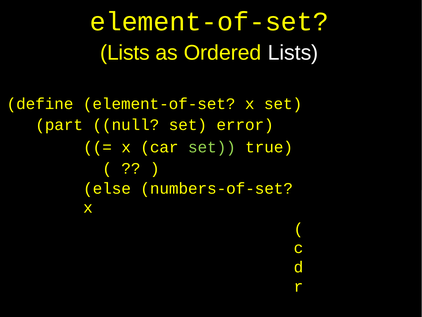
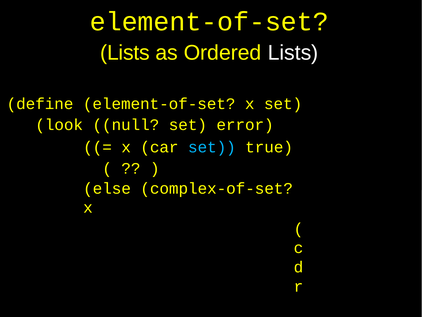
part: part -> look (59, 125)
set colour: light green -> light blue (212, 147)
numbers-of-set: numbers-of-set -> complex-of-set (217, 188)
